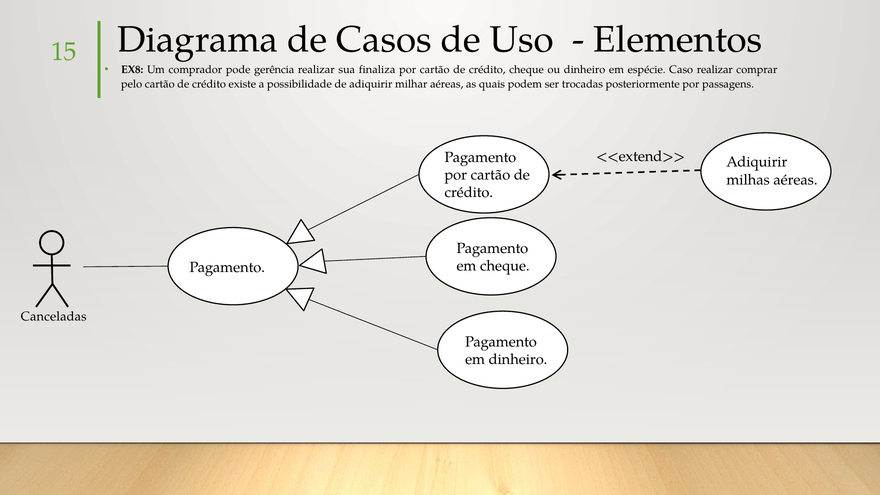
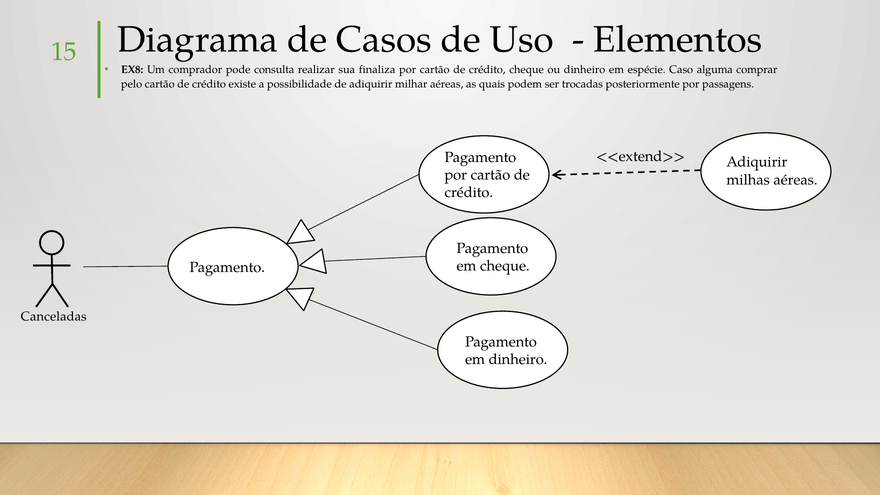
gerência: gerência -> consulta (274, 70)
Caso realizar: realizar -> alguma (715, 70)
